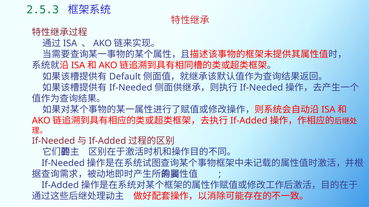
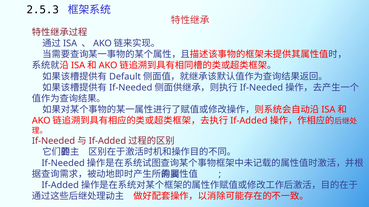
2.5.3 colour: green -> black (43, 10)
